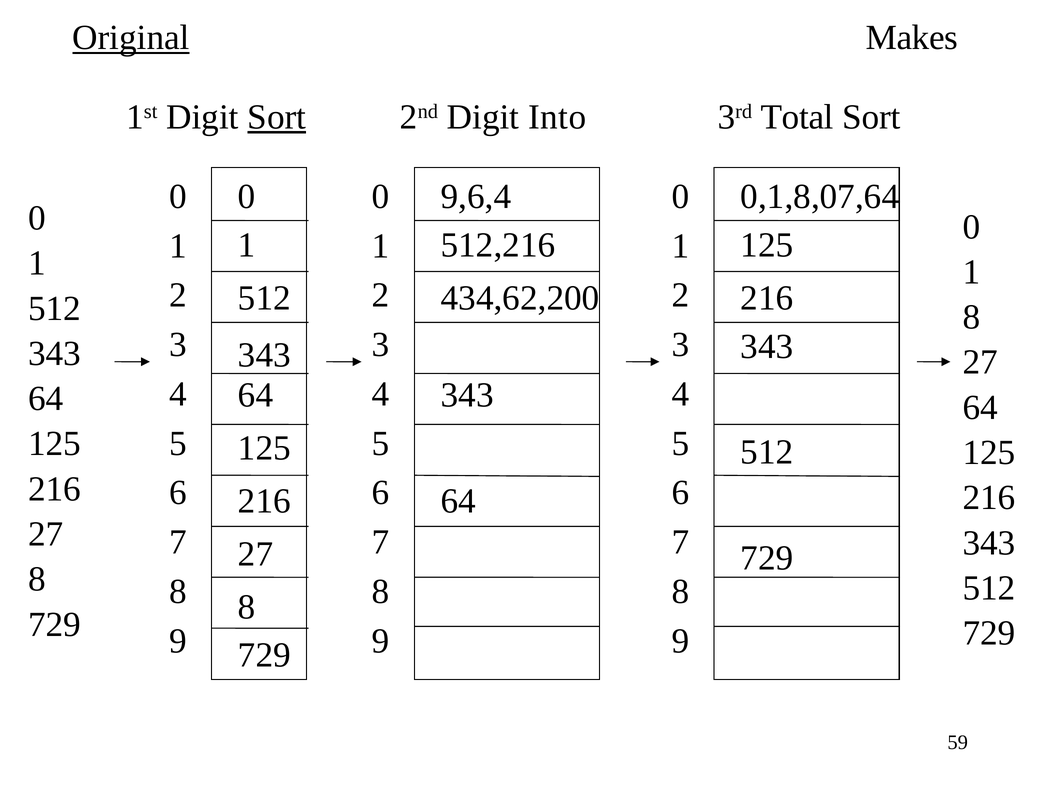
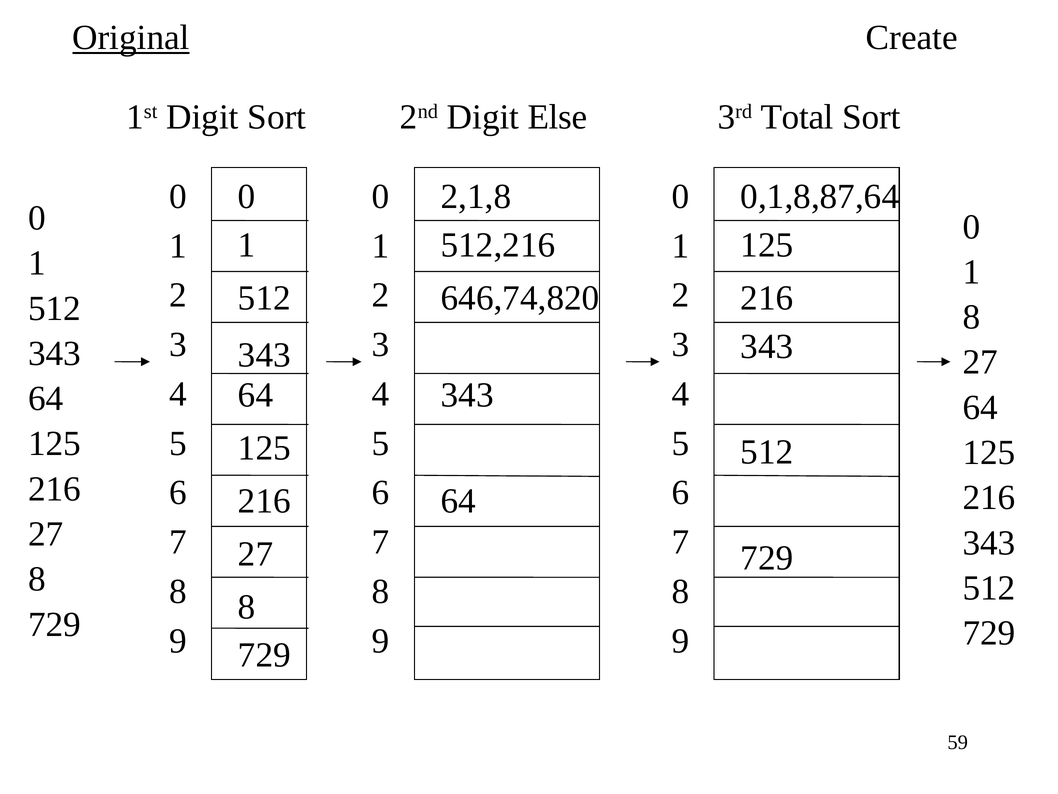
Makes: Makes -> Create (912, 38)
Sort underline: present -> none (277, 117)
Into: Into -> Else (558, 117)
9,6,4: 9,6,4 -> 2,1,8 (476, 196)
0,1,8,07,64: 0,1,8,07,64 -> 0,1,8,87,64 (820, 196)
434,62,200: 434,62,200 -> 646,74,820 (520, 298)
